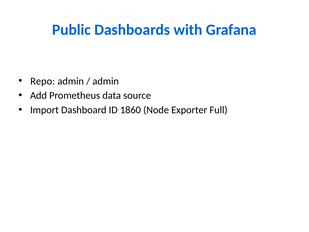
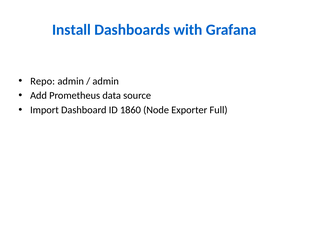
Public: Public -> Install (72, 30)
